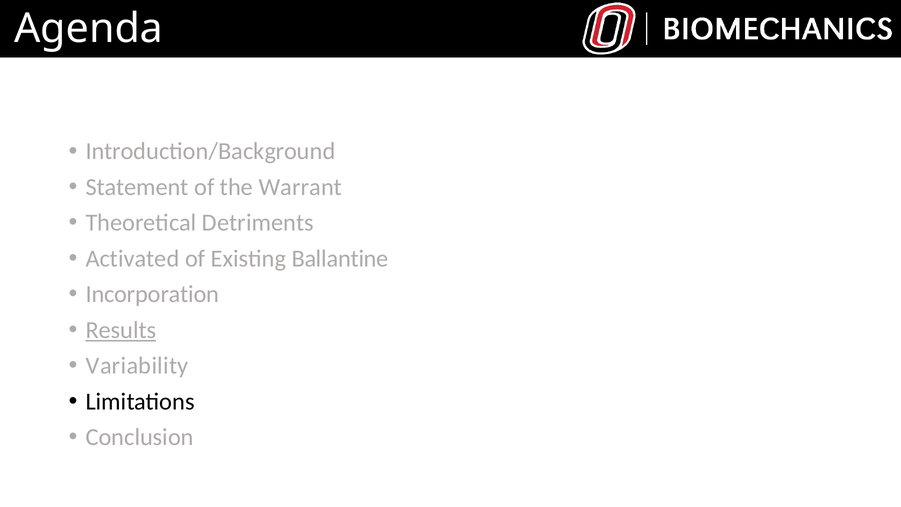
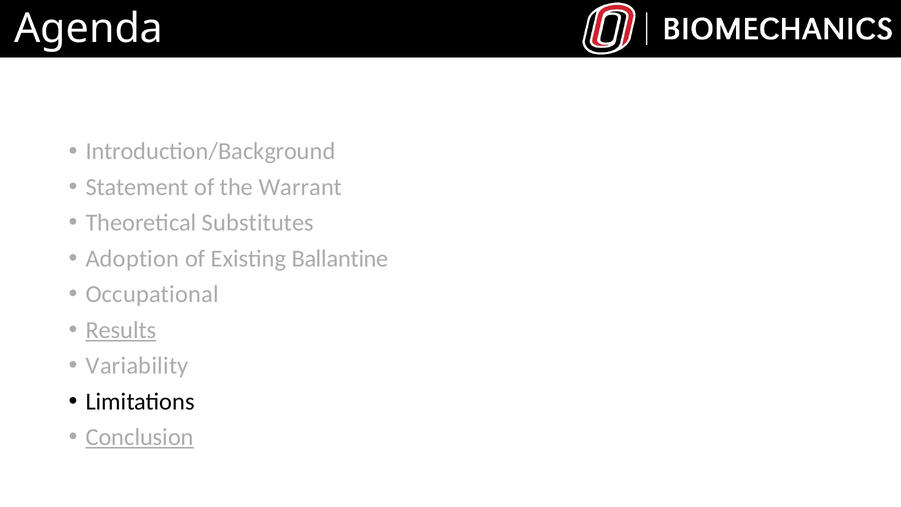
Detriments: Detriments -> Substitutes (258, 223)
Activated: Activated -> Adoption (132, 258)
Incorporation: Incorporation -> Occupational (152, 294)
Conclusion underline: none -> present (140, 437)
